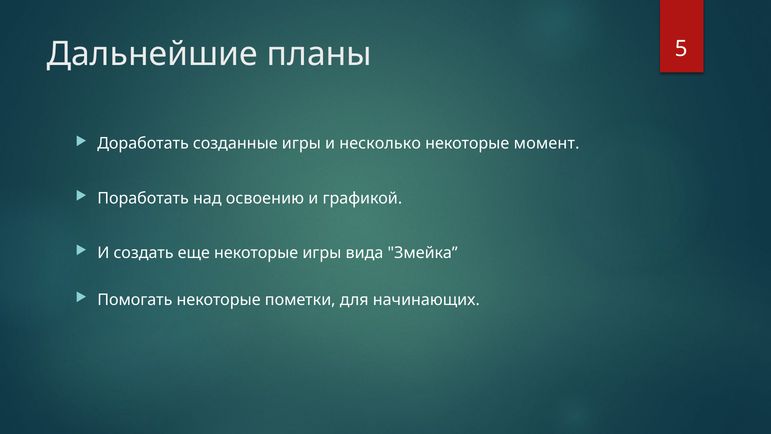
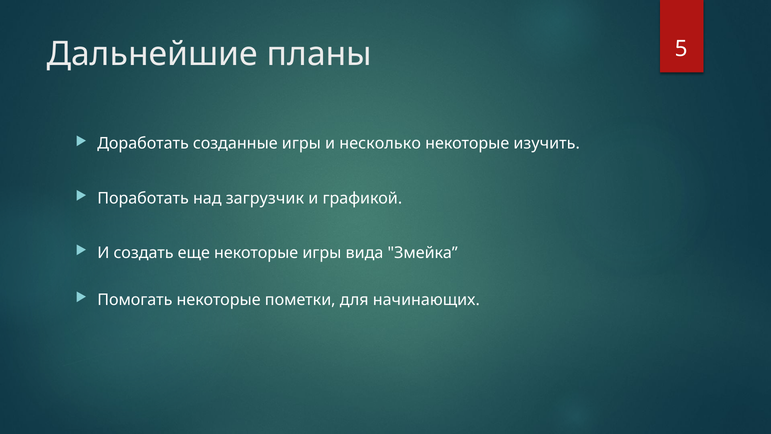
момент: момент -> изучить (547, 144)
освоению: освоению -> загрузчик (265, 198)
